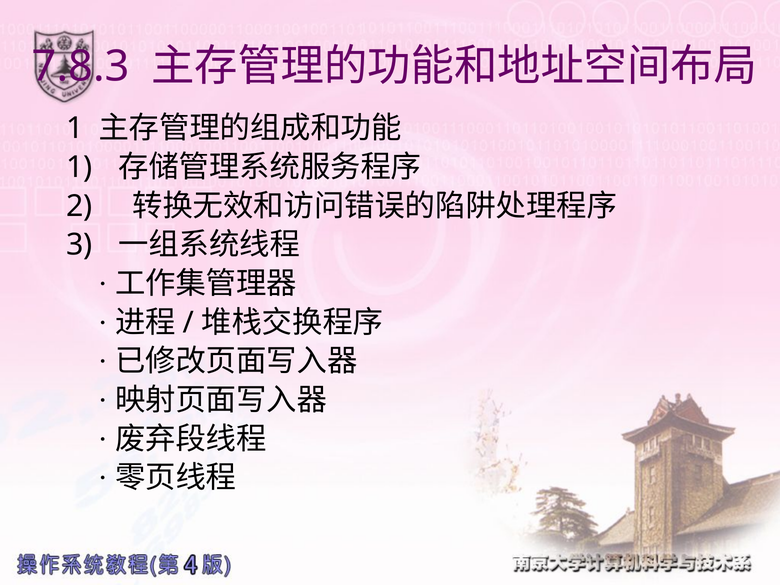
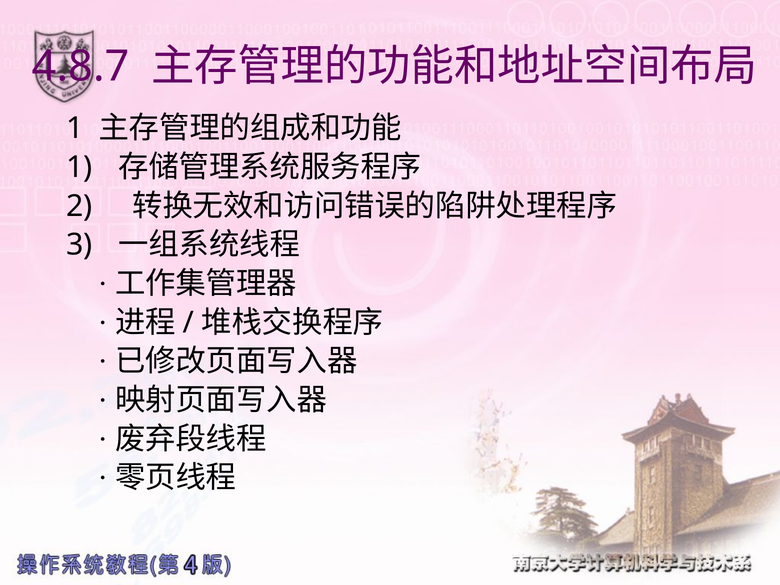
7.8.3: 7.8.3 -> 4.8.7 (81, 66)
